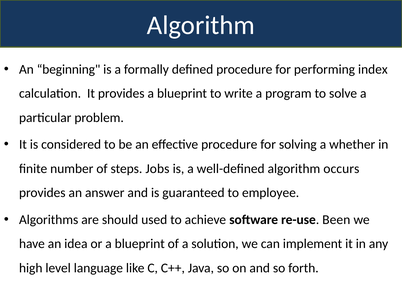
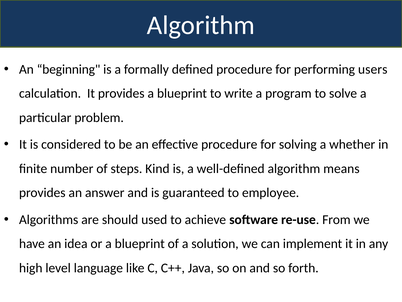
index: index -> users (373, 69)
Jobs: Jobs -> Kind (157, 168)
occurs: occurs -> means (341, 168)
Been: Been -> From (336, 219)
